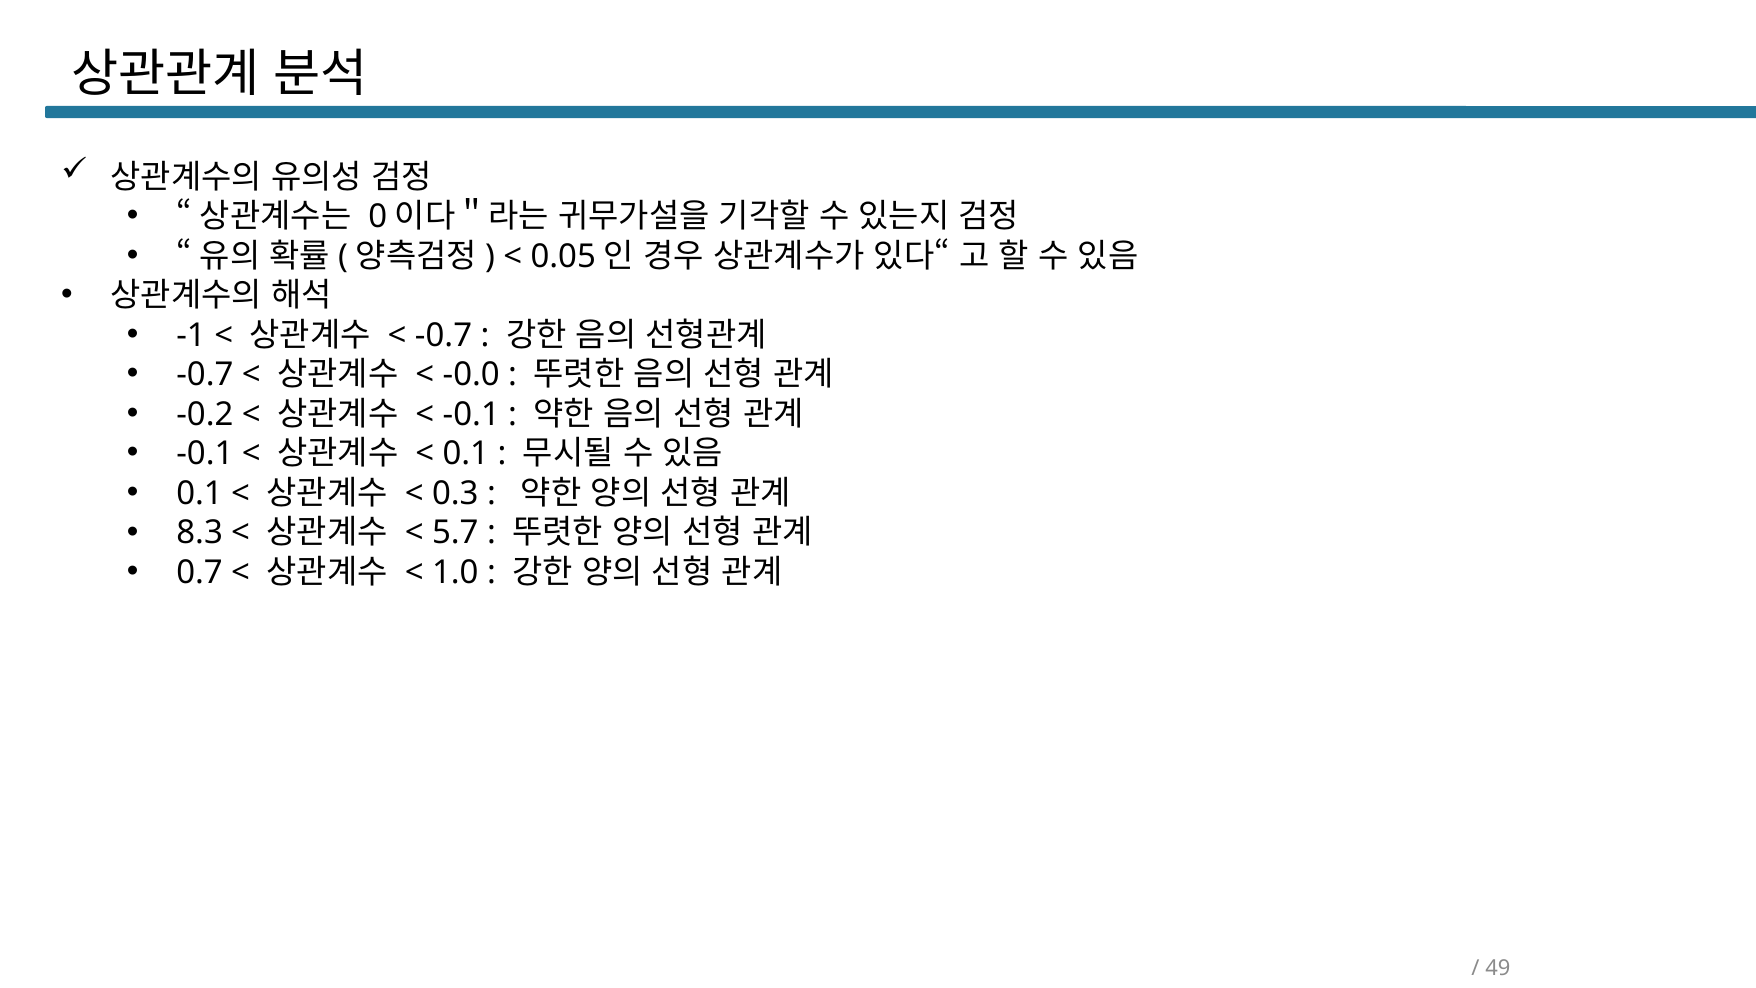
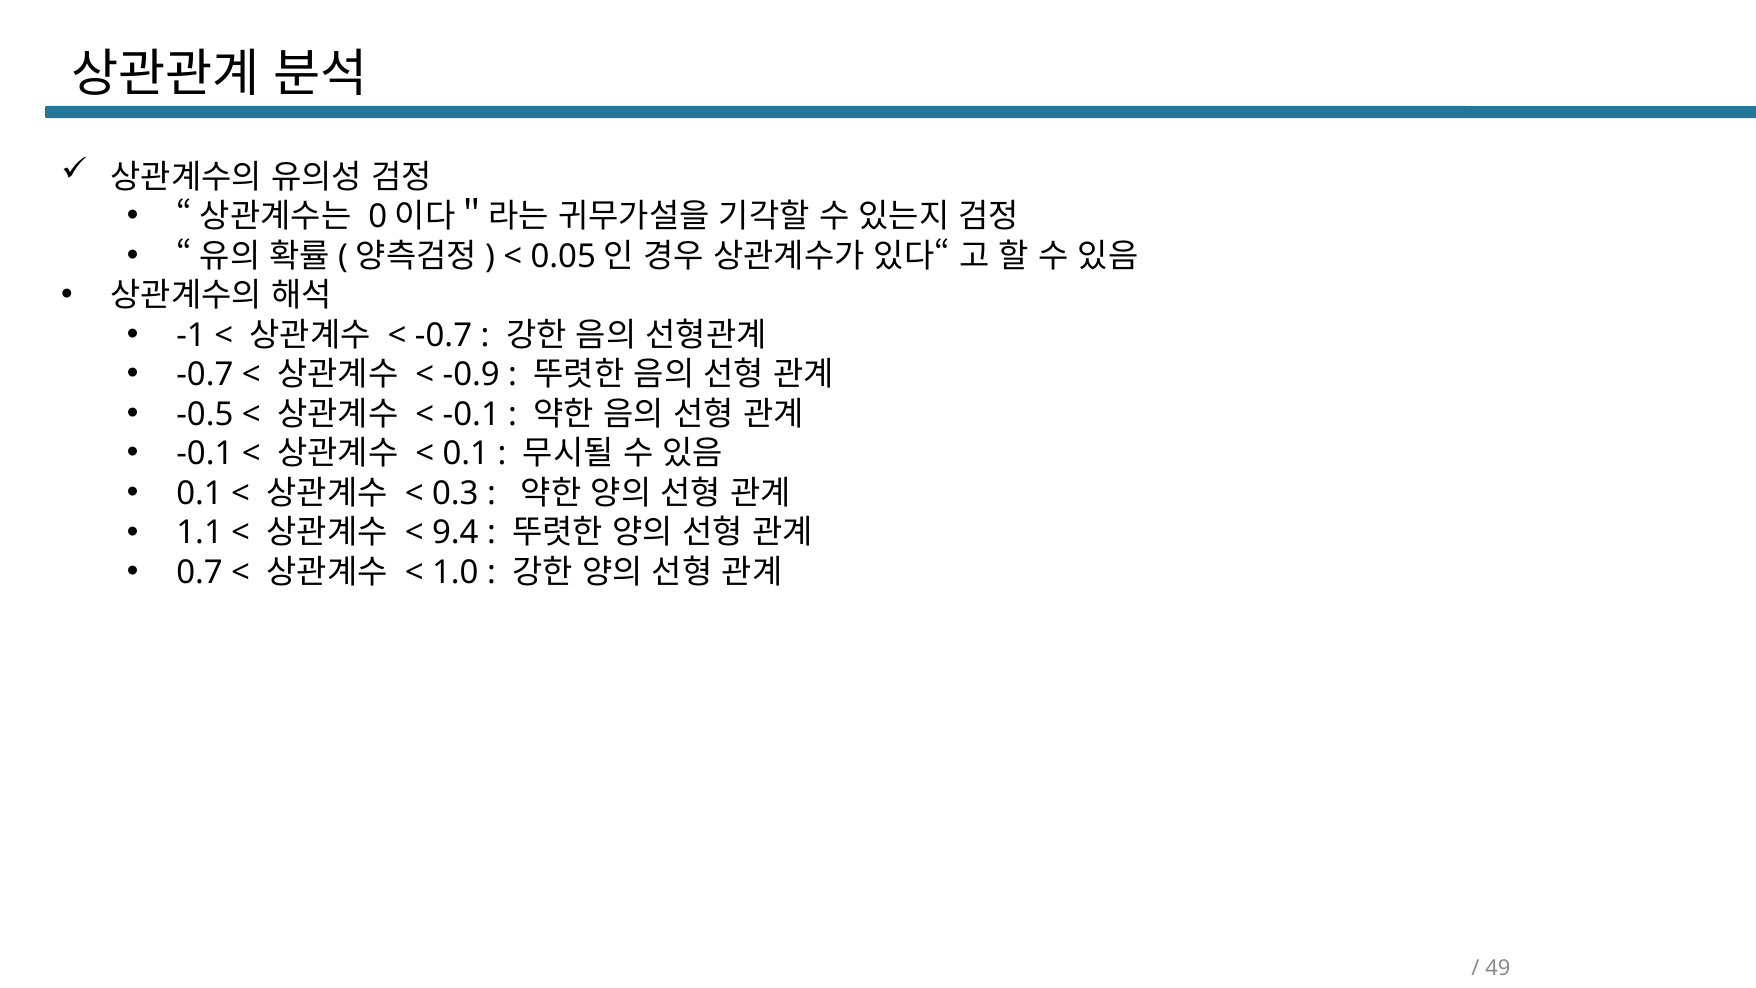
-0.0: -0.0 -> -0.9 (471, 375)
-0.2: -0.2 -> -0.5 (205, 414)
8.3: 8.3 -> 1.1 (200, 533)
5.7: 5.7 -> 9.4 (455, 533)
